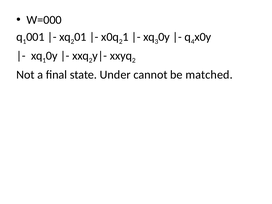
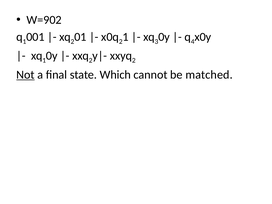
W=000: W=000 -> W=902 (44, 20)
Not underline: none -> present (25, 75)
Under: Under -> Which (115, 75)
